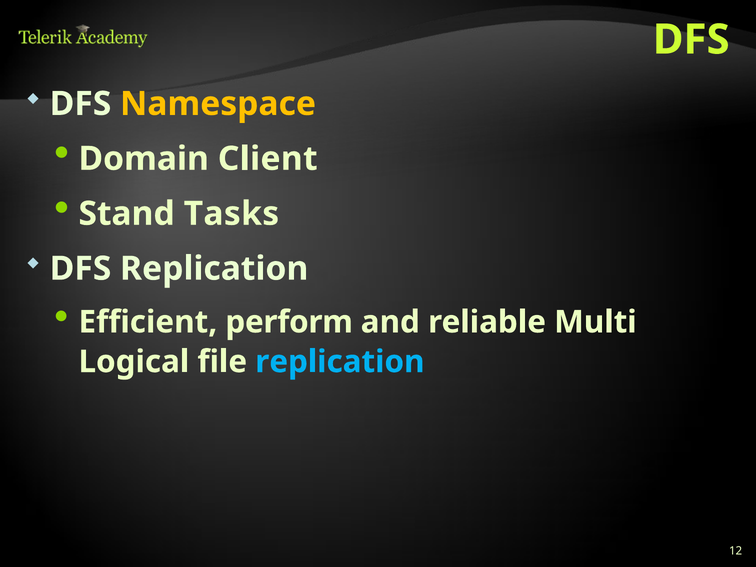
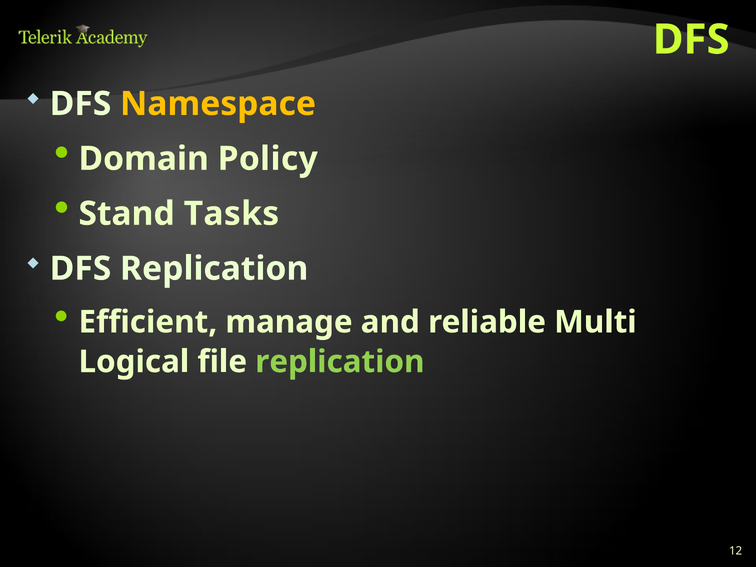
Client: Client -> Policy (268, 159)
perform: perform -> manage (289, 322)
replication colour: light blue -> light green (340, 362)
